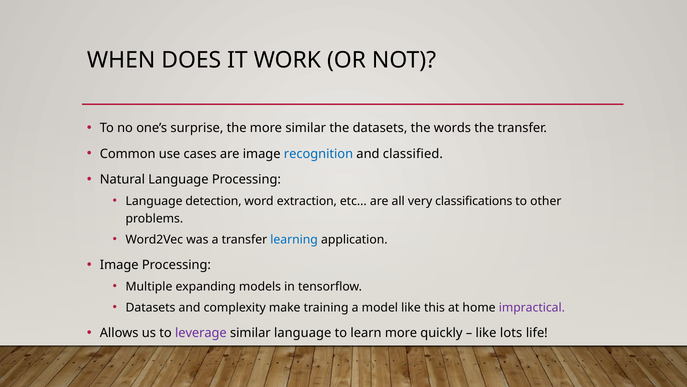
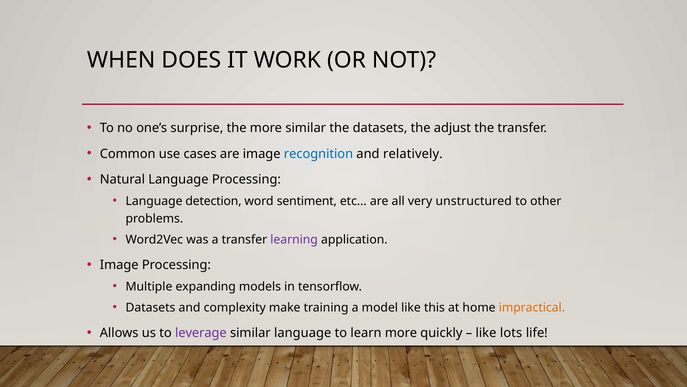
words: words -> adjust (452, 128)
classified: classified -> relatively (413, 154)
extraction: extraction -> sentiment (307, 201)
classifications: classifications -> unstructured (474, 201)
learning colour: blue -> purple (294, 239)
impractical colour: purple -> orange (532, 307)
